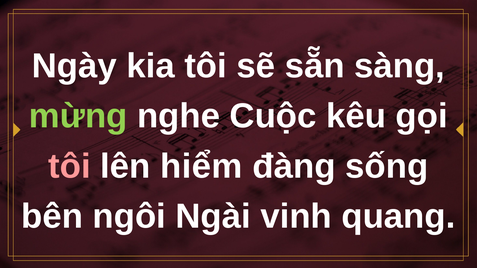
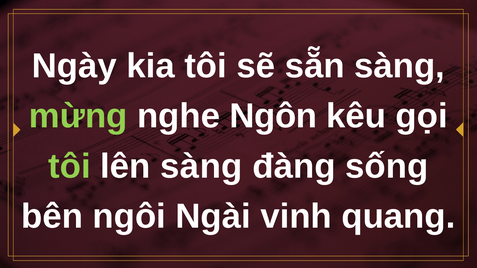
Cuộc: Cuộc -> Ngôn (273, 116)
tôi colour: pink -> light green (69, 166)
lên hiểm: hiểm -> sàng (201, 166)
